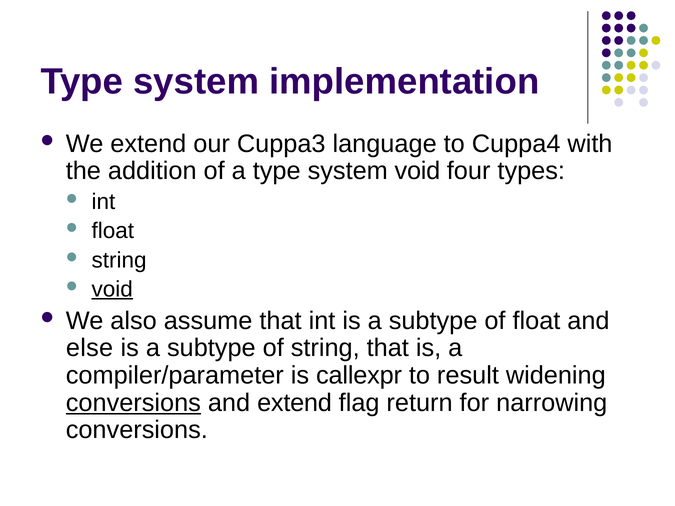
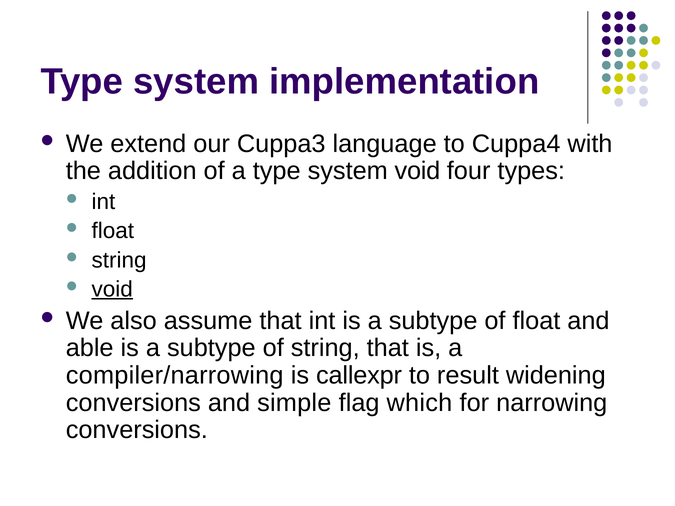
else: else -> able (90, 348)
compiler/parameter: compiler/parameter -> compiler/narrowing (175, 376)
conversions underline: present -> none (133, 403)
and extend: extend -> simple (294, 403)
return: return -> which (419, 403)
